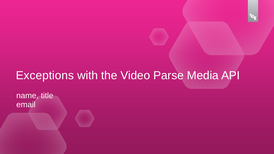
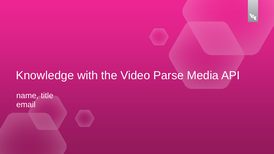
Exceptions: Exceptions -> Knowledge (45, 76)
